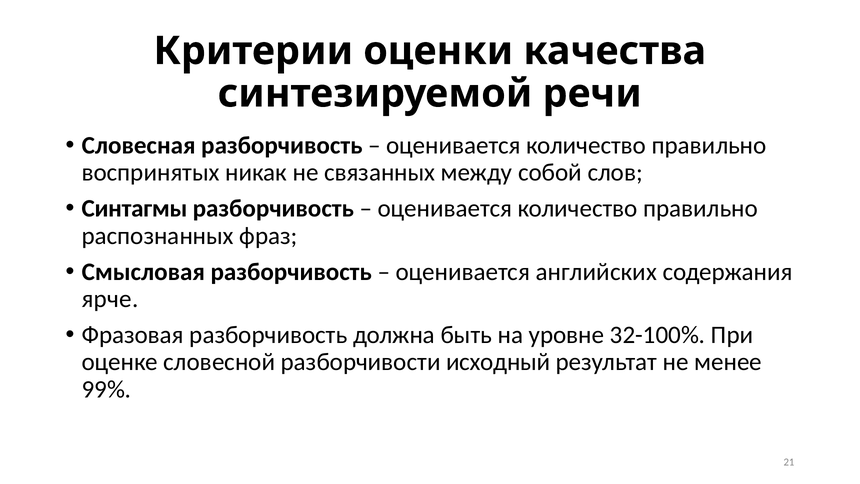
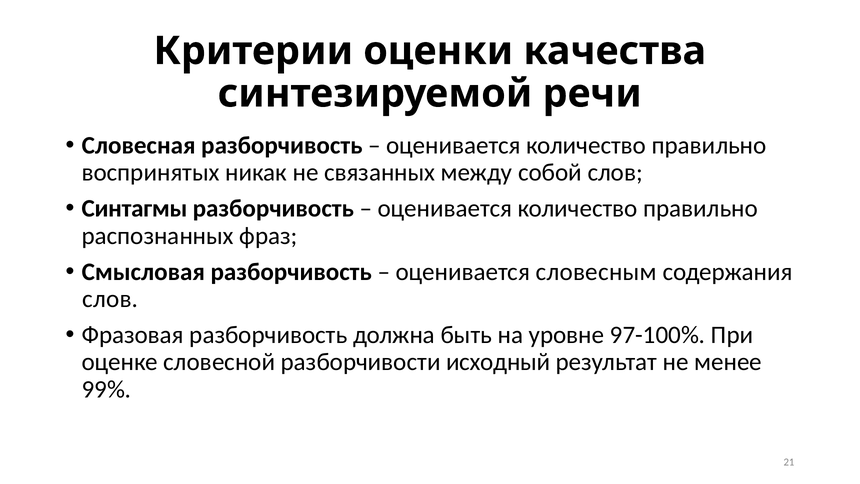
английских: английских -> словесным (596, 272)
ярче: ярче -> слов (110, 299)
32-100%: 32-100% -> 97-100% (658, 335)
